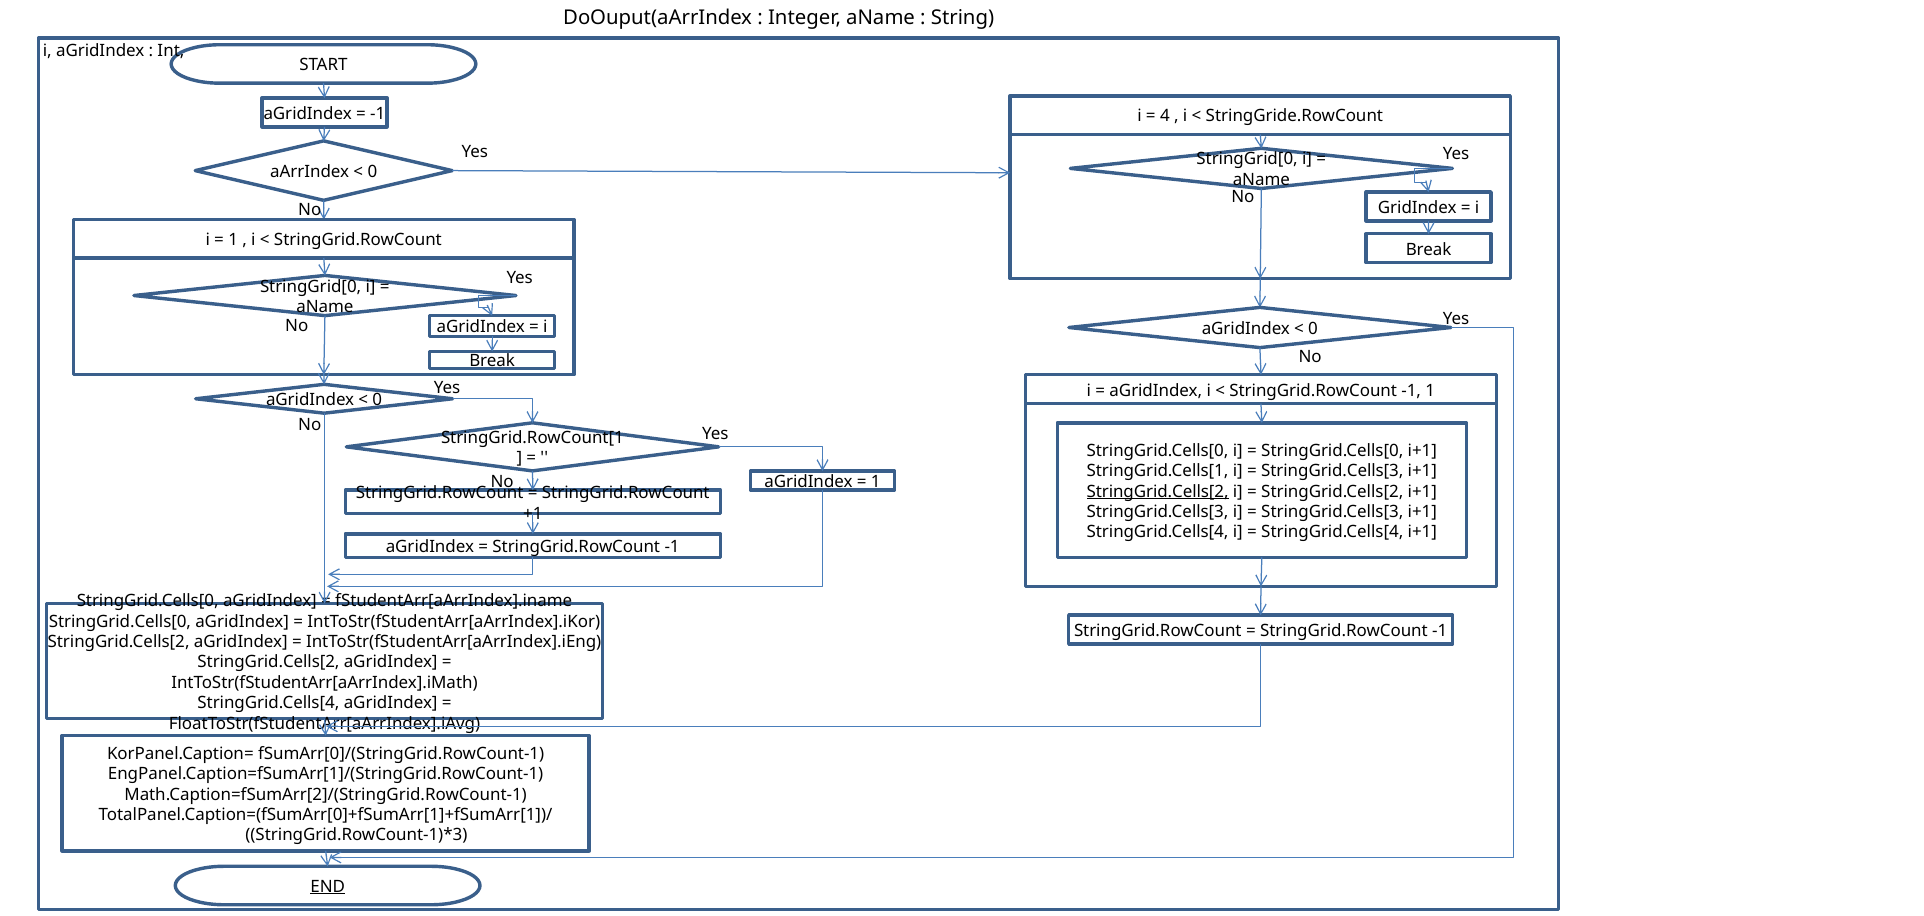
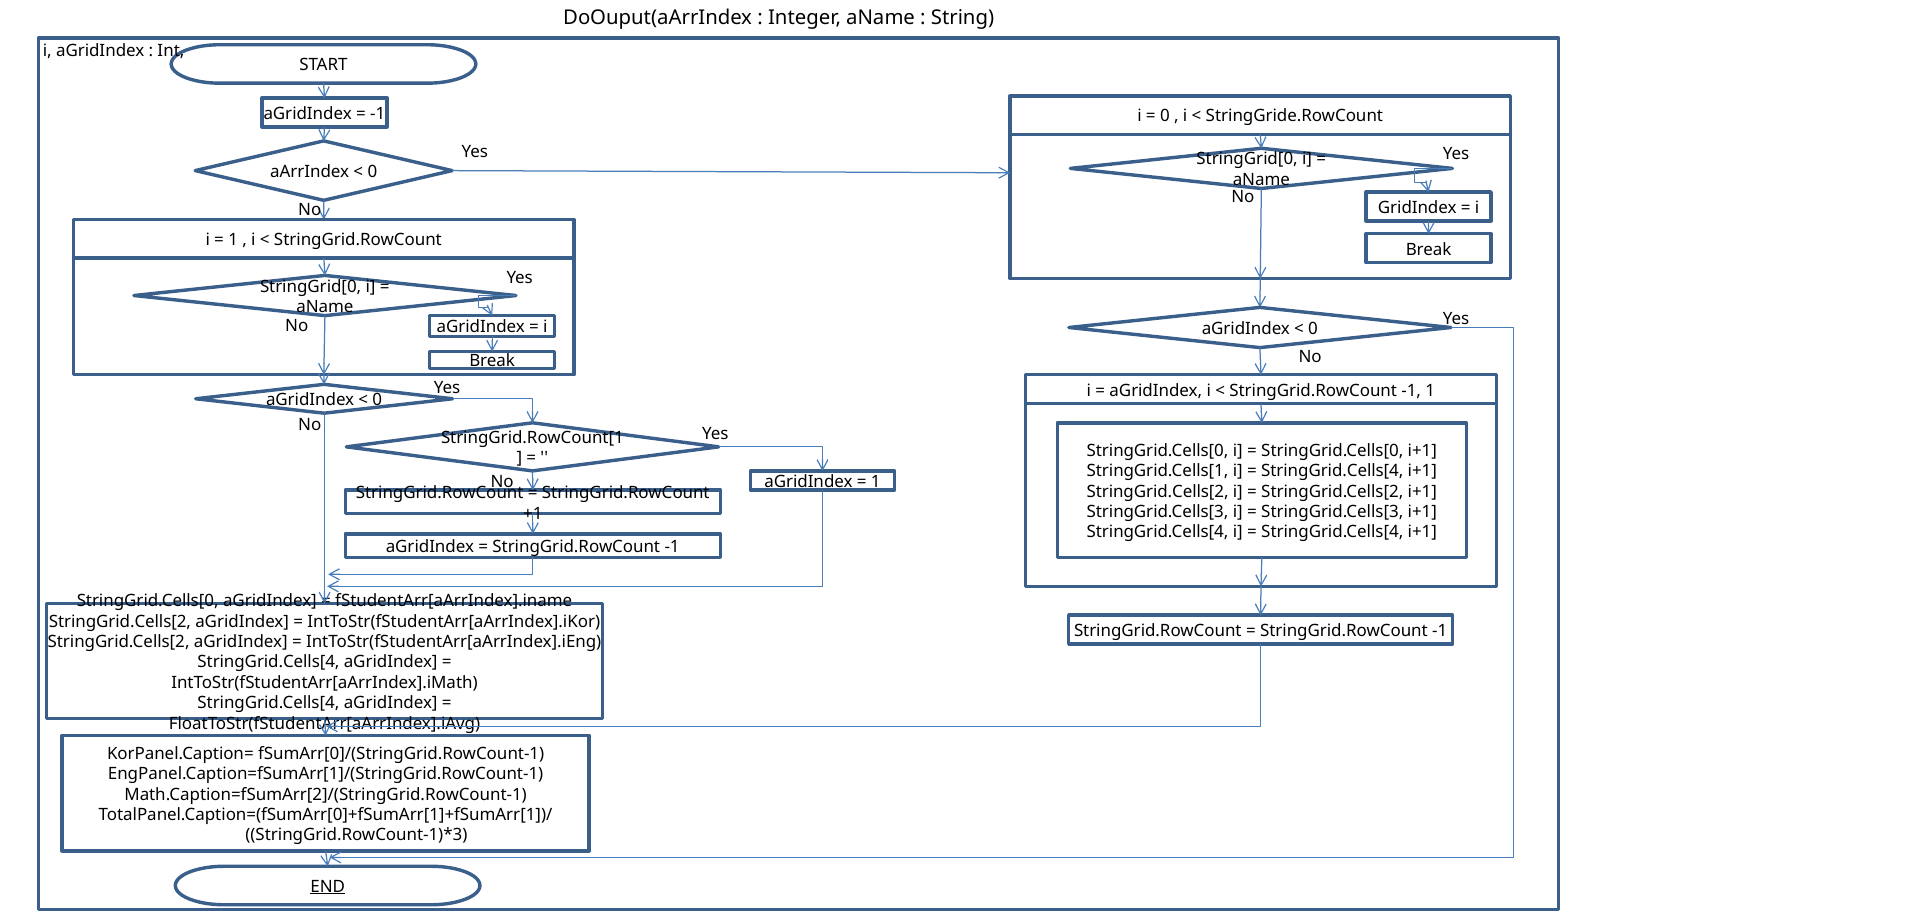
4: 4 -> 0 (1165, 116)
StringGrid.Cells[3: StringGrid.Cells[3 -> StringGrid.Cells[4 (1332, 471)
StringGrid.Cells[2 underline: present -> none (1158, 492)
StringGrid.Cells[0: StringGrid.Cells[0 -> StringGrid.Cells[2 (120, 622)
StringGrid.Cells[2: StringGrid.Cells[2 -> StringGrid.Cells[4 (268, 662)
